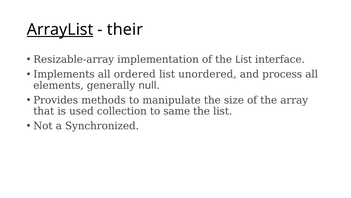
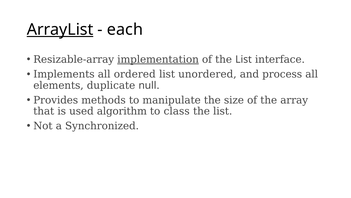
their: their -> each (125, 29)
implementation underline: none -> present (158, 59)
generally: generally -> duplicate (111, 85)
collection: collection -> algorithm (122, 111)
same: same -> class (177, 111)
